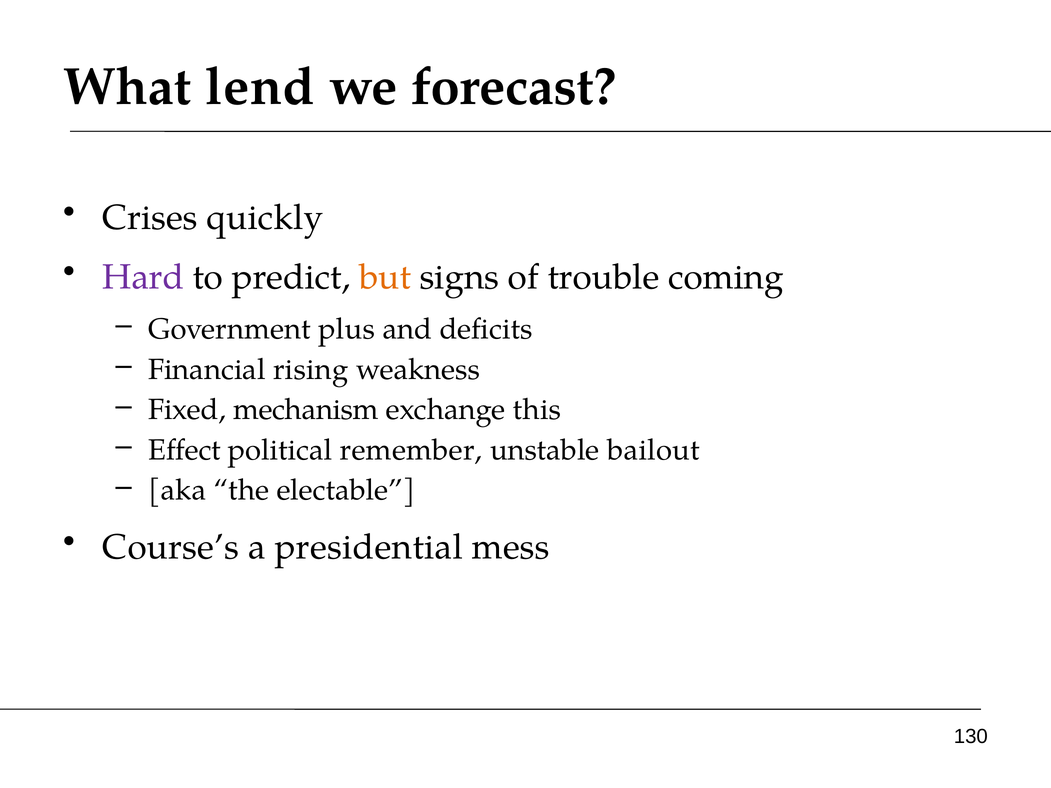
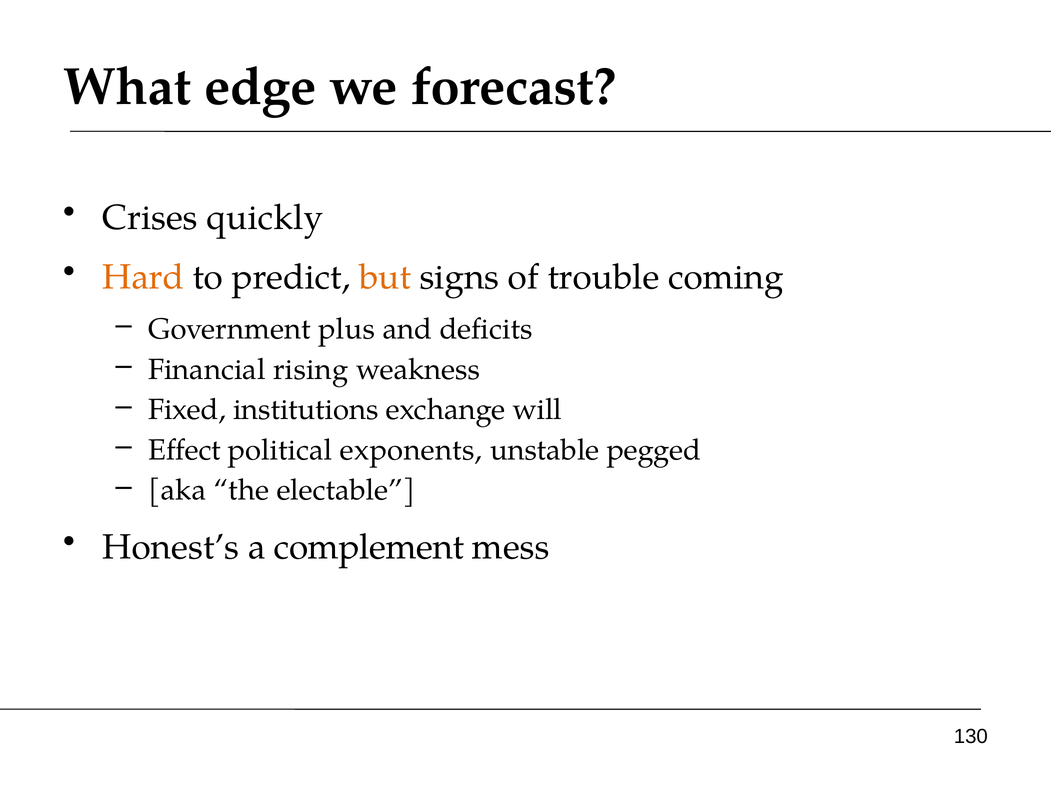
lend: lend -> edge (261, 87)
Hard colour: purple -> orange (143, 278)
mechanism: mechanism -> institutions (306, 410)
this: this -> will (537, 410)
remember: remember -> exponents (411, 450)
bailout: bailout -> pegged (654, 450)
Course’s: Course’s -> Honest’s (171, 547)
presidential: presidential -> complement (369, 547)
